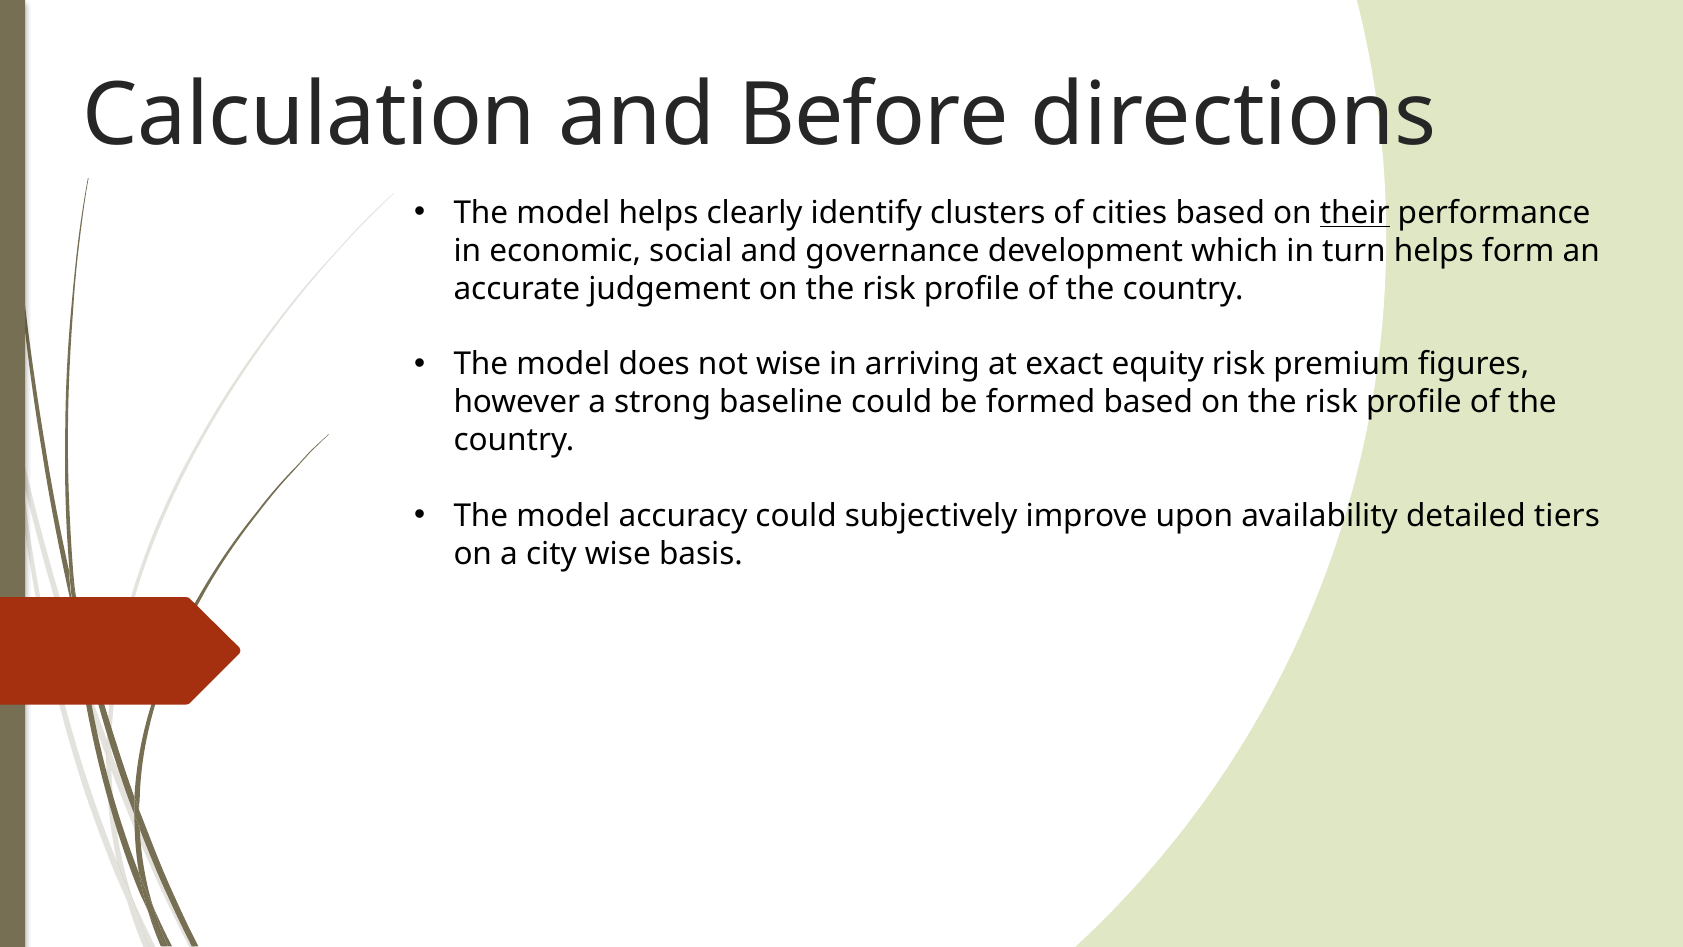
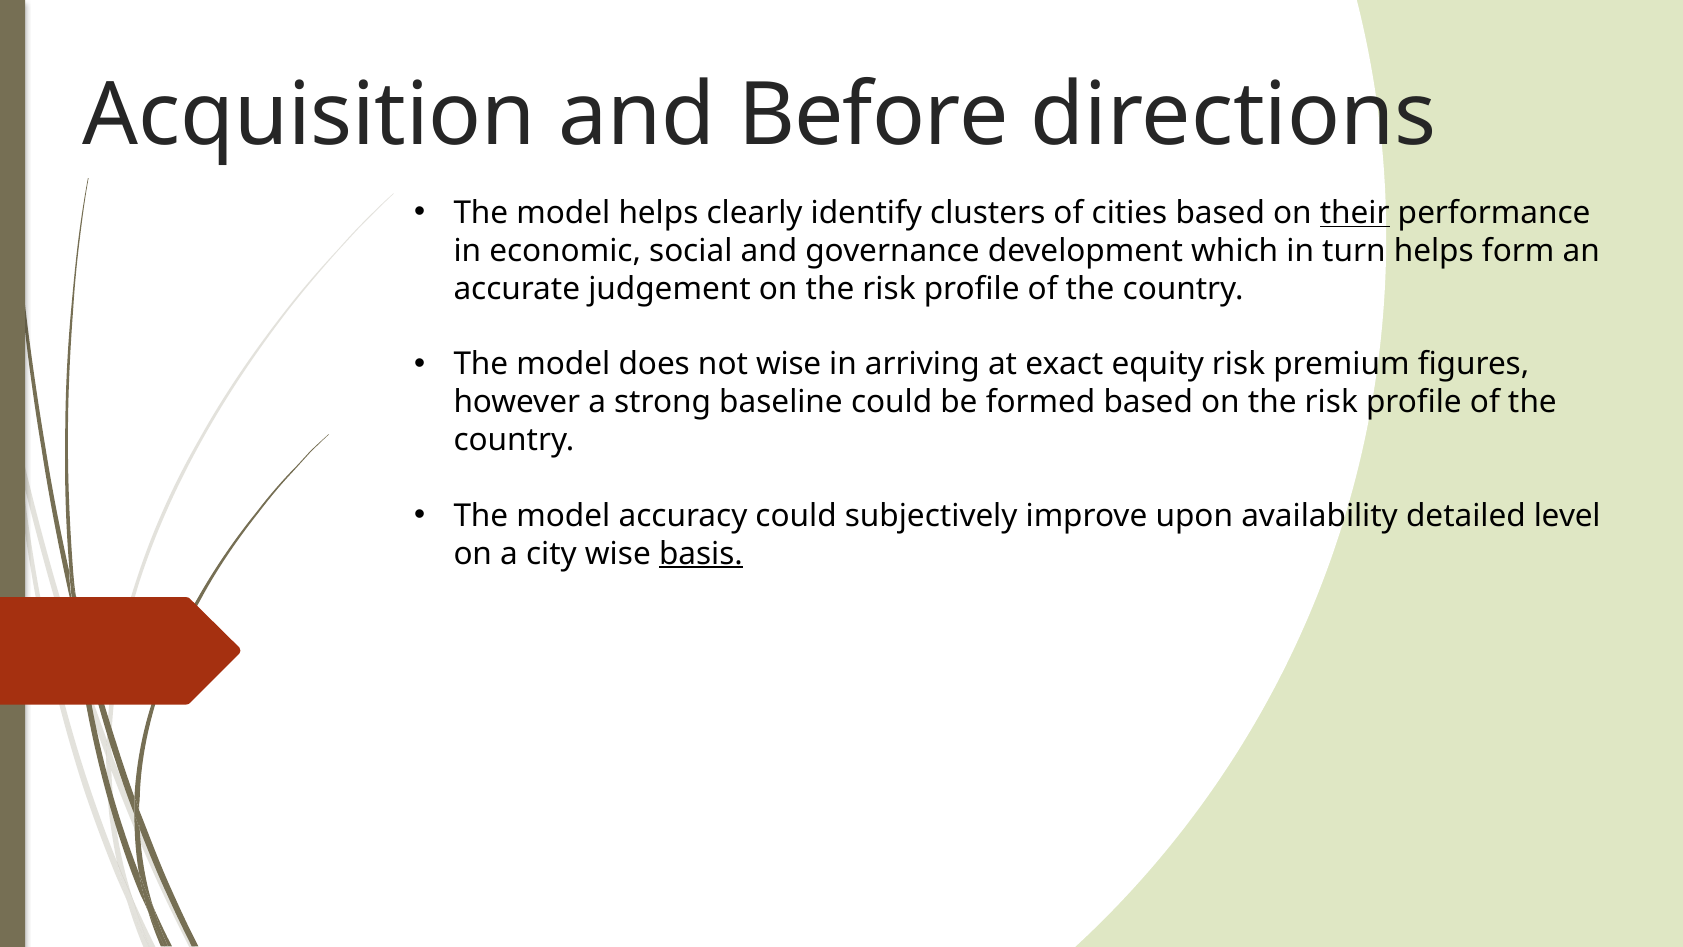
Calculation: Calculation -> Acquisition (309, 115)
tiers: tiers -> level (1567, 516)
basis underline: none -> present (701, 554)
